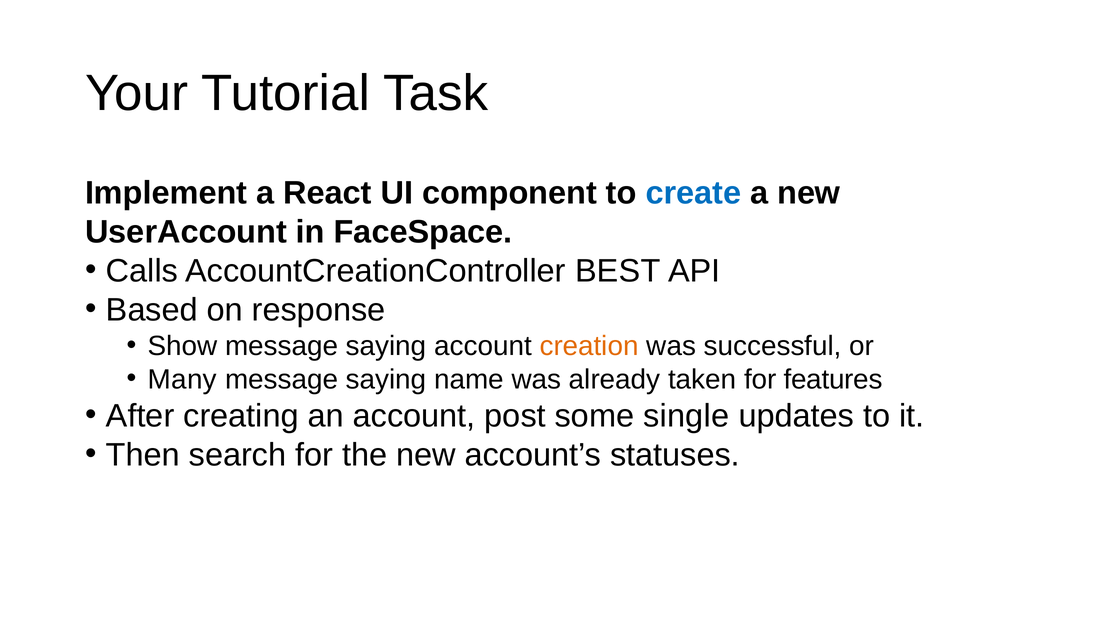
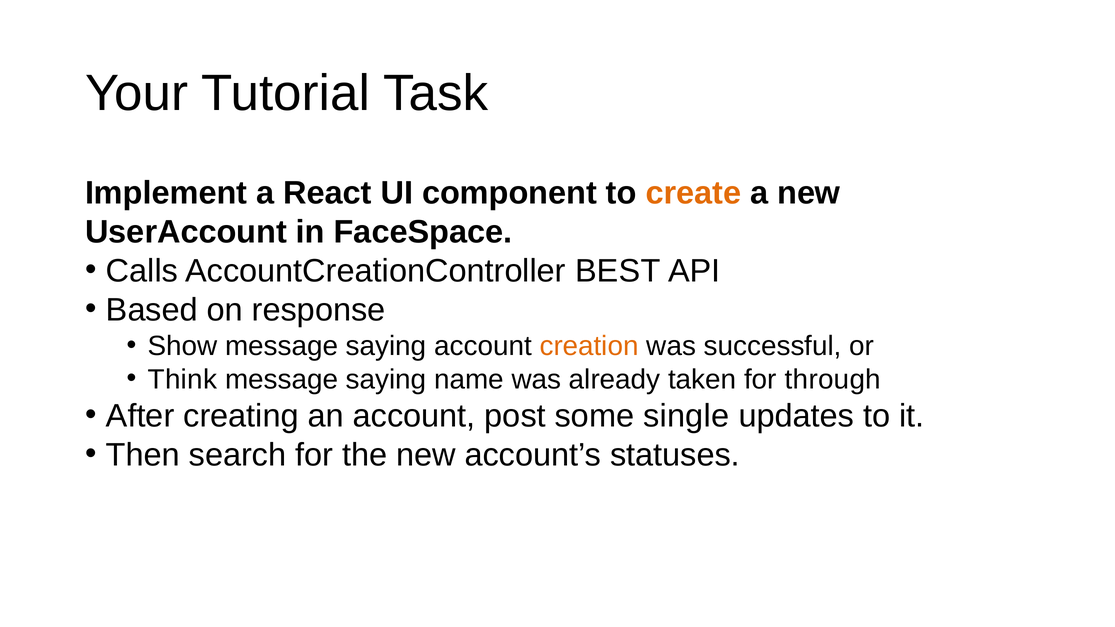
create colour: blue -> orange (693, 193)
Many: Many -> Think (182, 379)
features: features -> through (833, 379)
